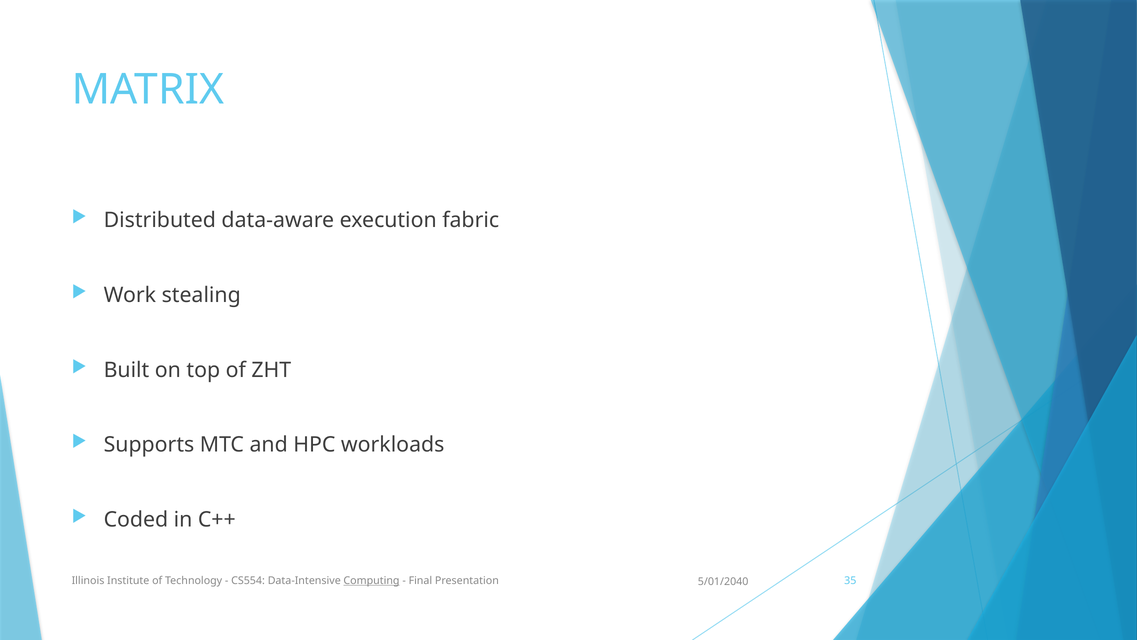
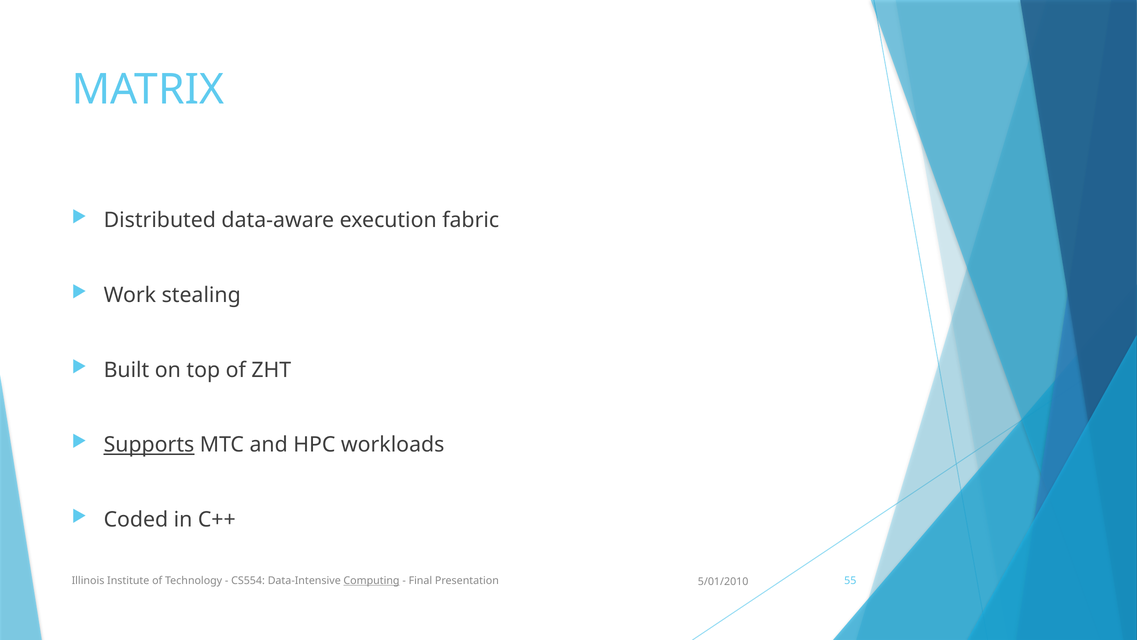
Supports underline: none -> present (149, 445)
35: 35 -> 55 (850, 580)
5/01/2040: 5/01/2040 -> 5/01/2010 (723, 581)
